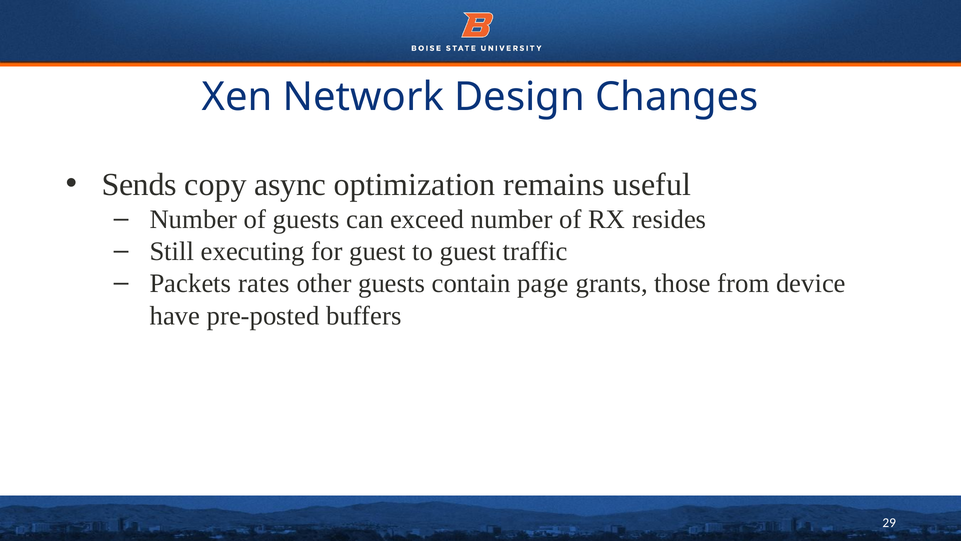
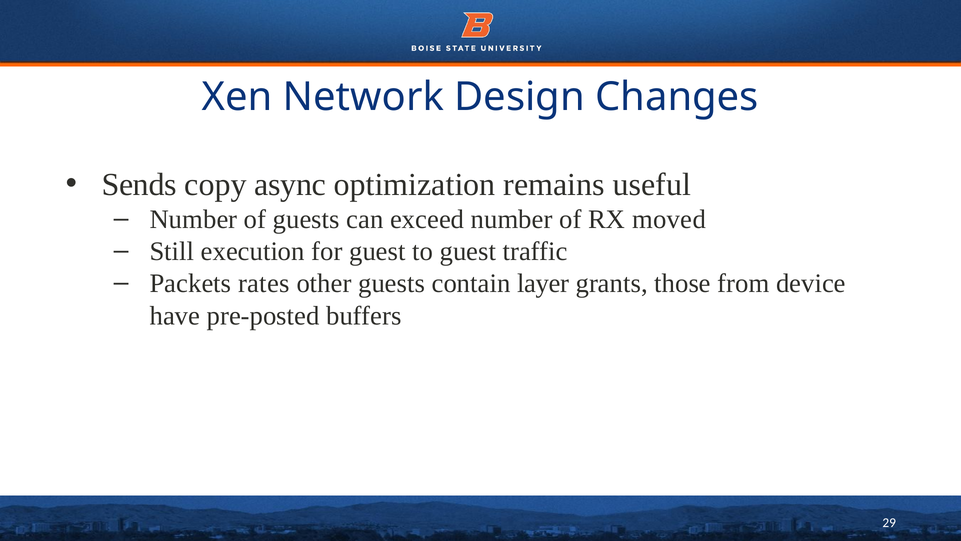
resides: resides -> moved (669, 219)
executing: executing -> execution (253, 251)
page: page -> layer (543, 283)
